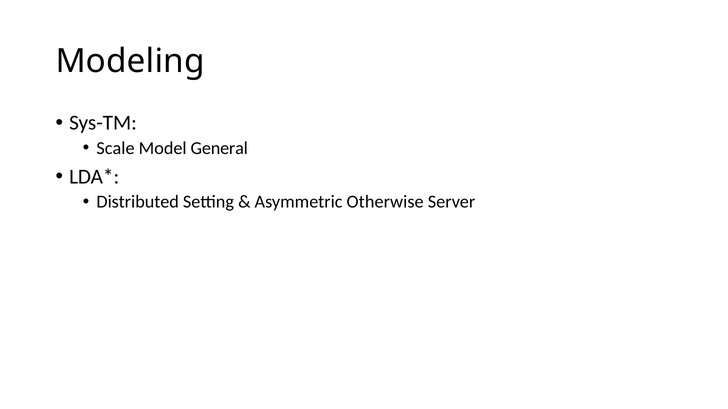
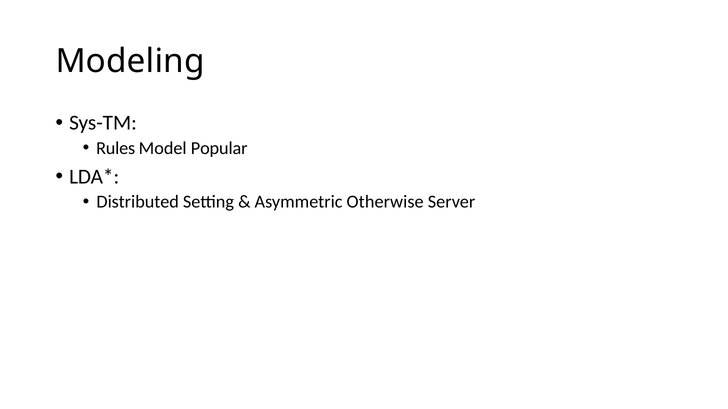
Scale: Scale -> Rules (116, 148)
General: General -> Popular (219, 148)
